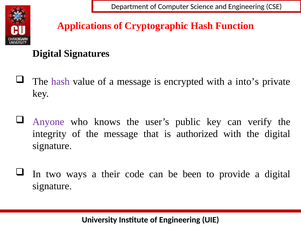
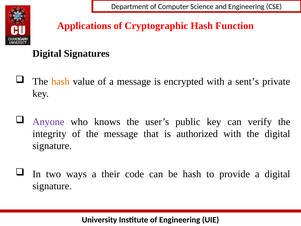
hash colour: purple -> orange (60, 81)
into’s: into’s -> sent’s (247, 81)
be been: been -> hash (192, 174)
